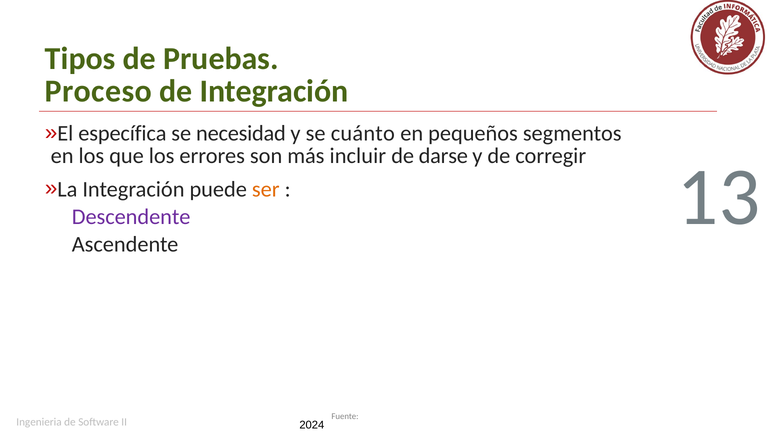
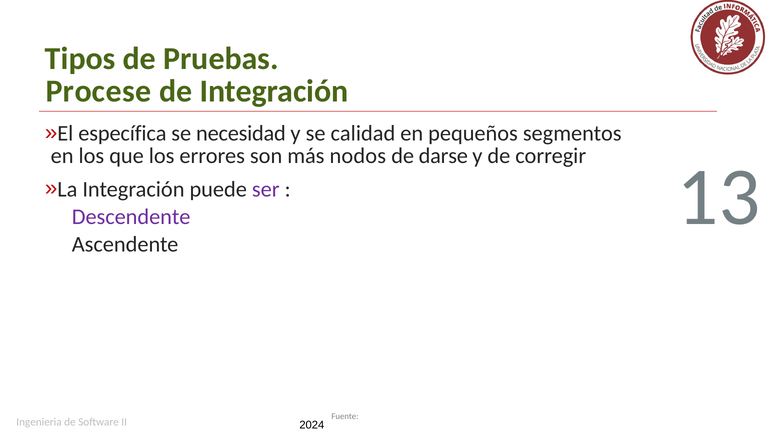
Proceso: Proceso -> Procese (98, 92)
cuánto: cuánto -> calidad (363, 133)
incluir: incluir -> nodos (358, 156)
ser colour: orange -> purple (266, 189)
